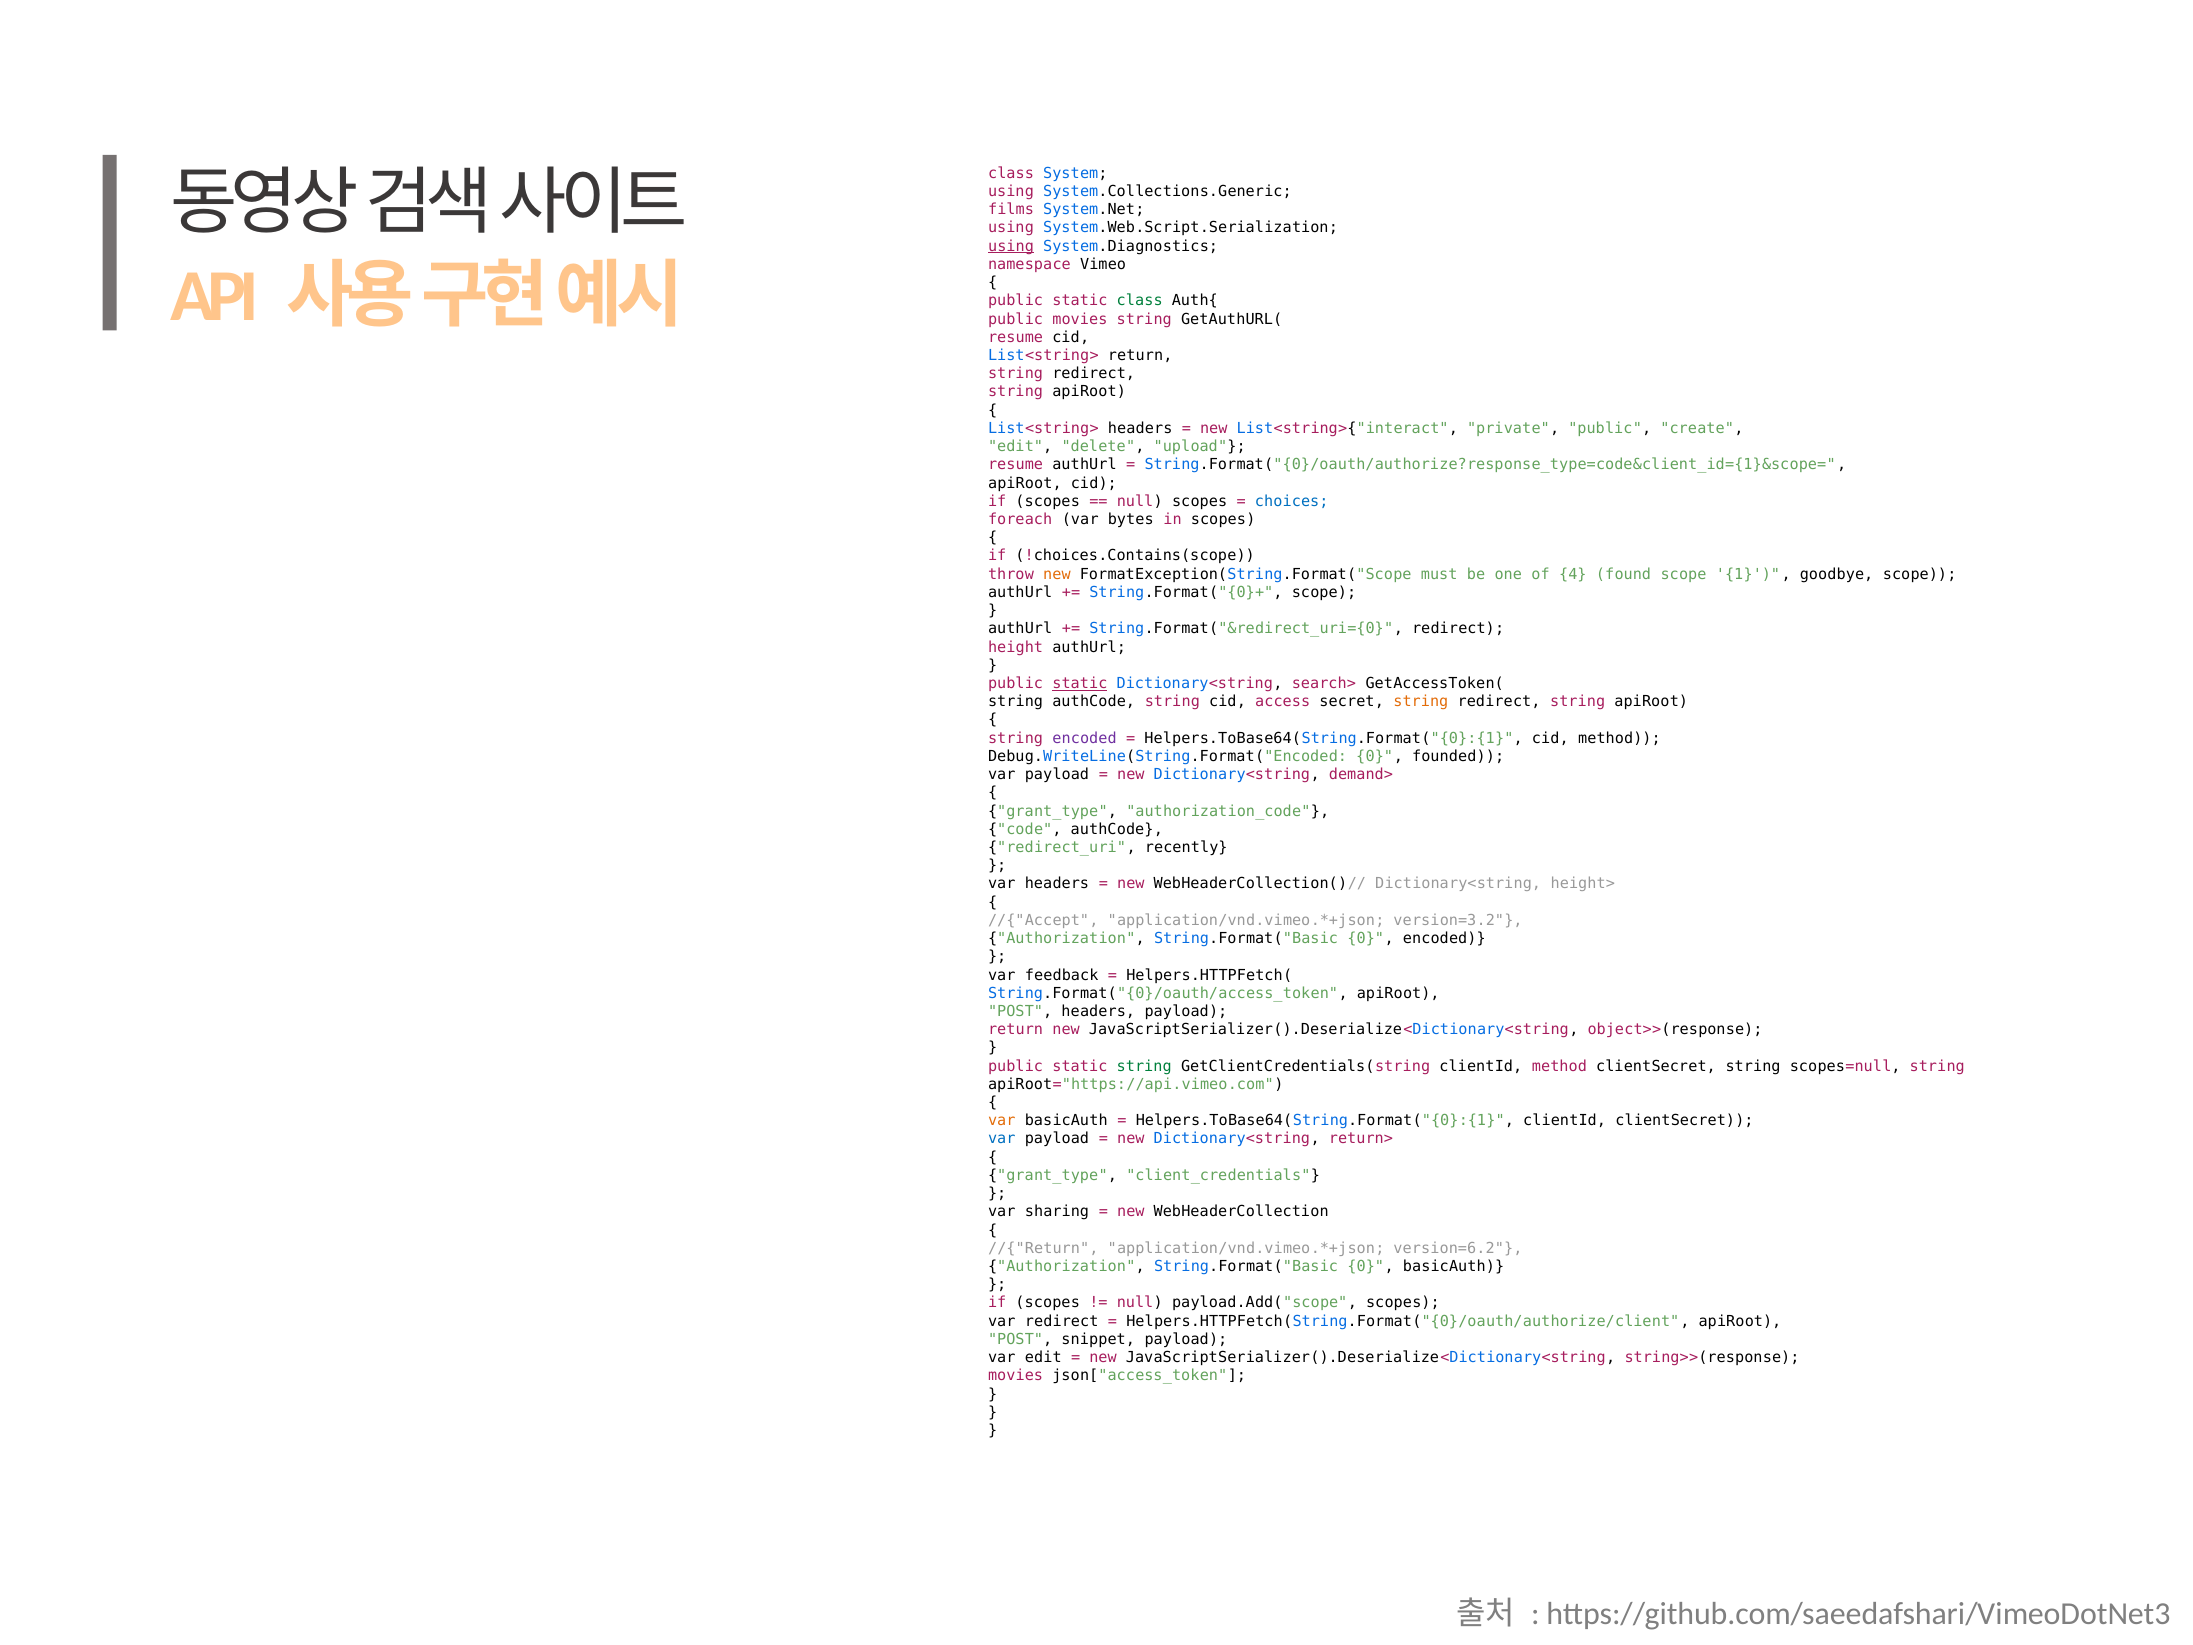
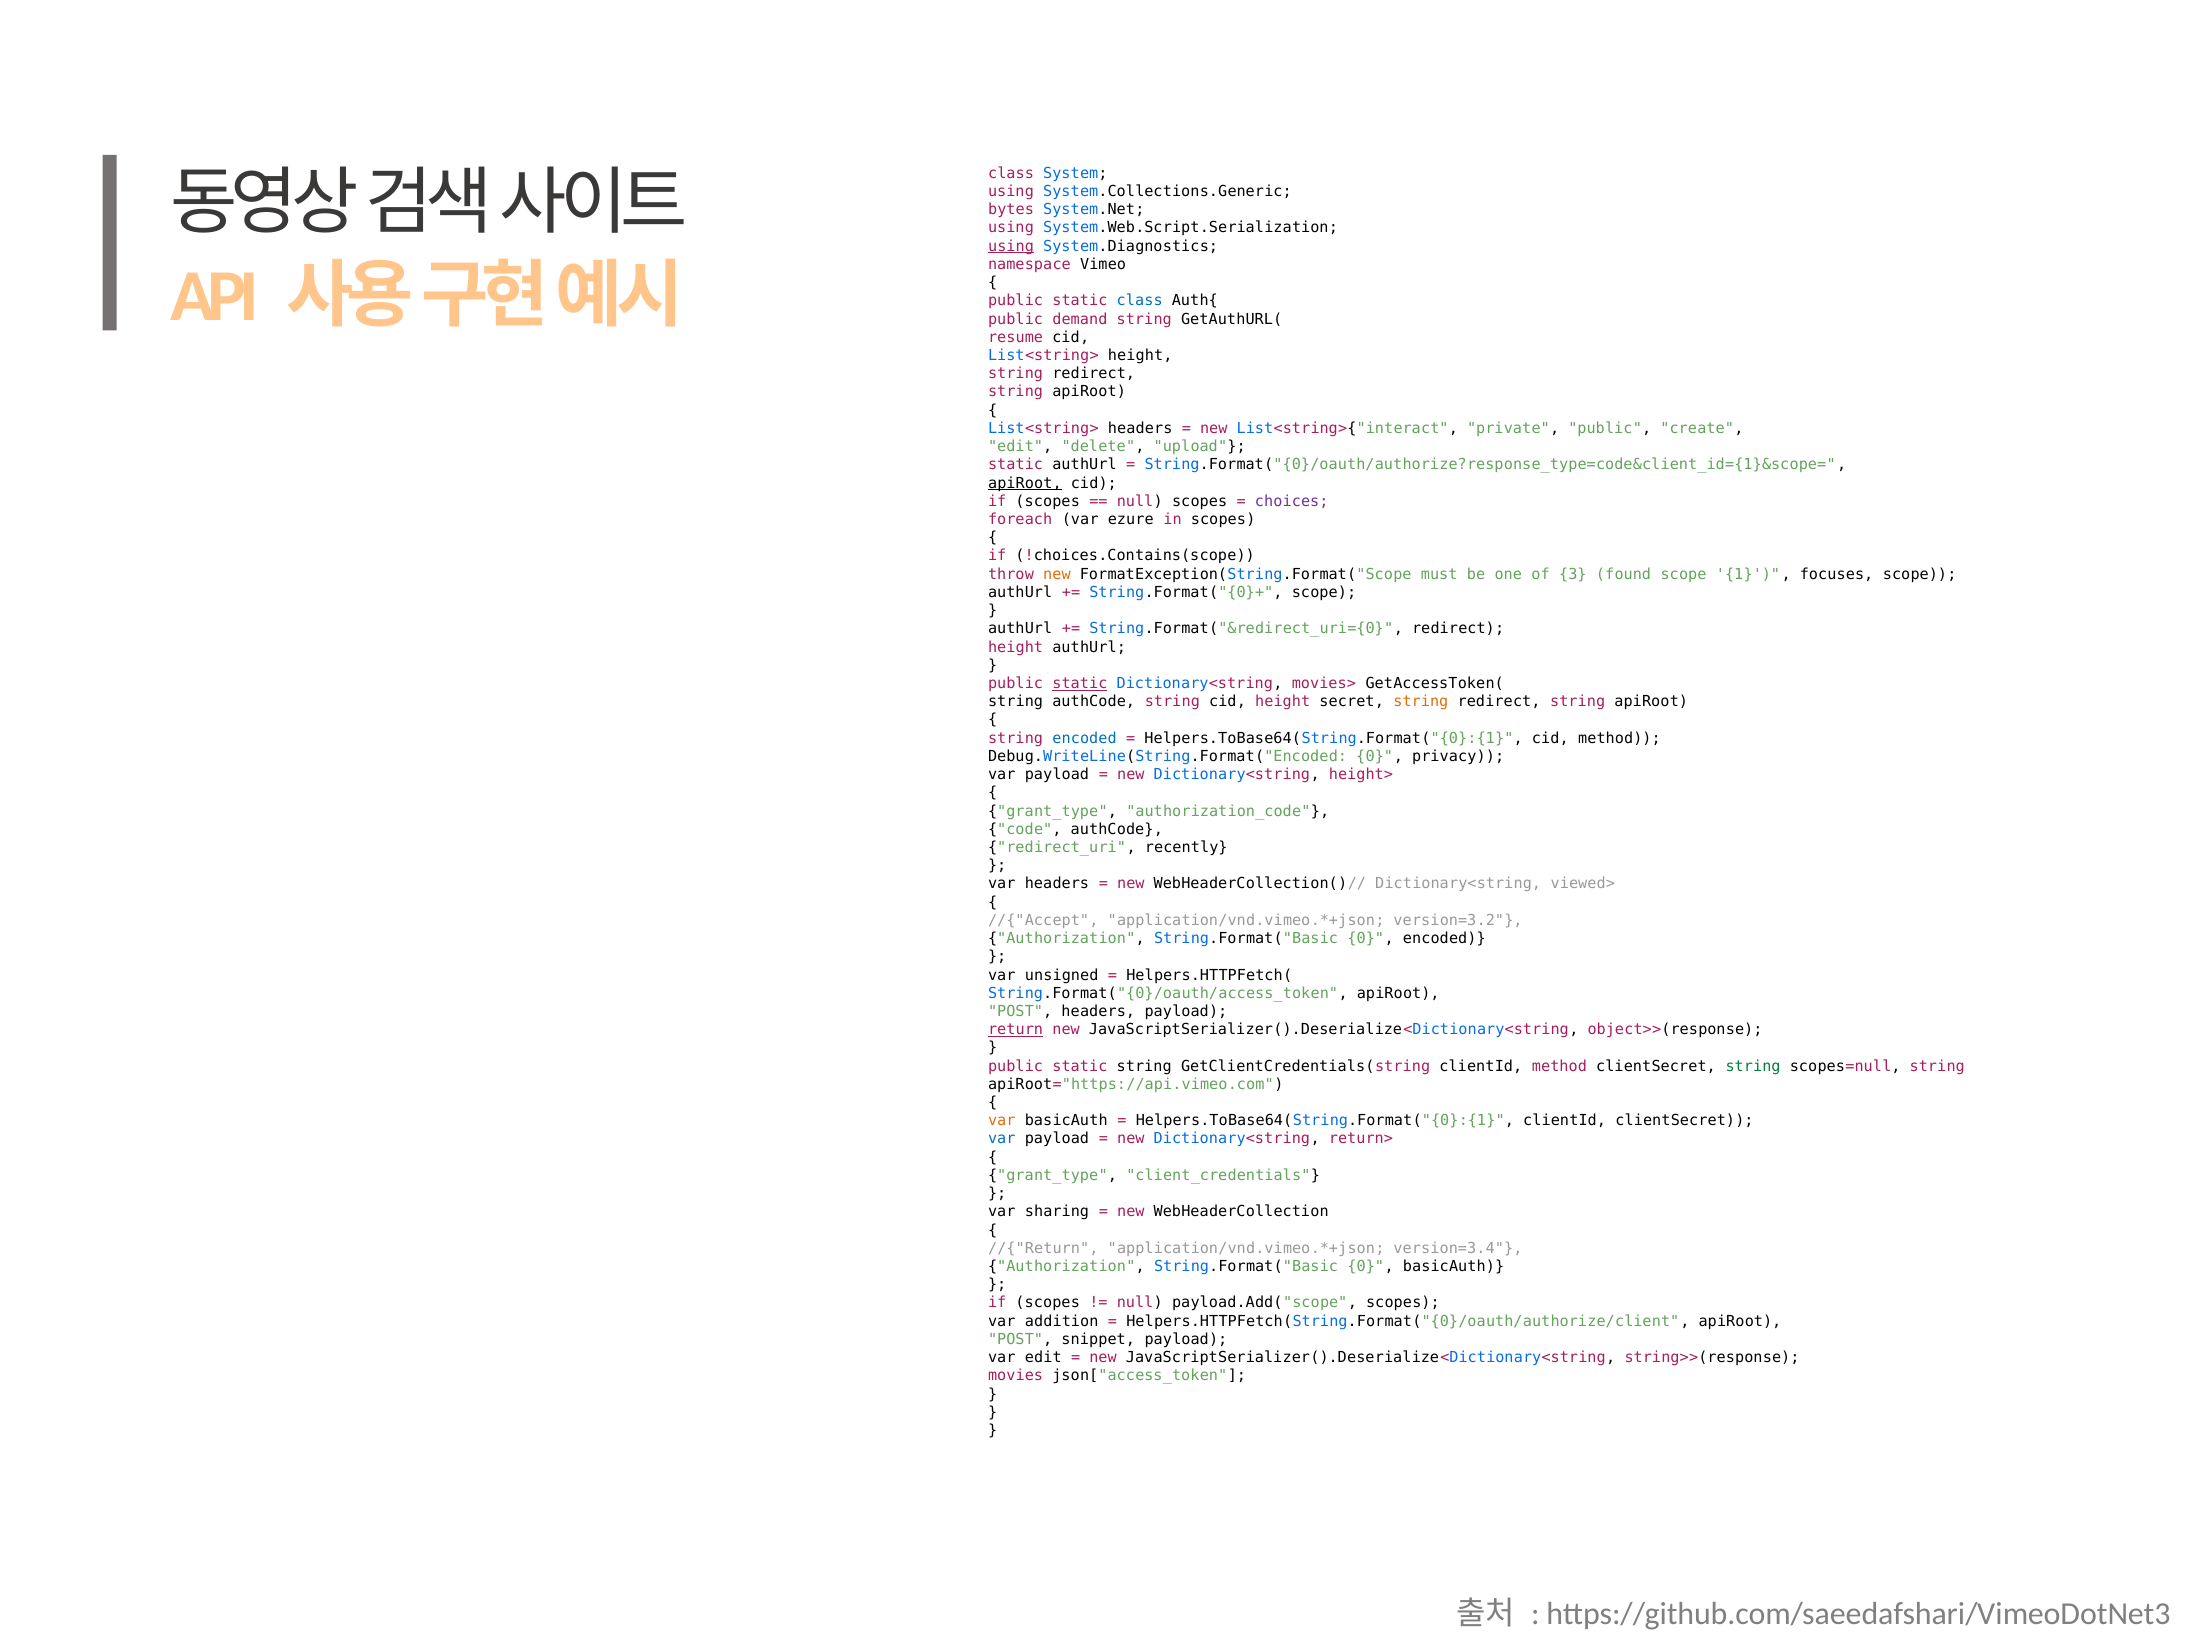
films: films -> bytes (1011, 210)
class colour: green -> blue (1140, 301)
public movies: movies -> demand (1080, 319)
List<string> return: return -> height (1140, 355)
resume: resume -> static (1016, 465)
apiRoot underline: none -> present (1025, 483)
choices colour: blue -> purple (1292, 501)
bytes: bytes -> ezure (1131, 519)
4: 4 -> 3 (1573, 574)
goodbye: goodbye -> focuses (1837, 574)
search>: search> -> movies> (1324, 683)
cid access: access -> height (1283, 702)
encoded colour: purple -> blue (1085, 738)
founded: founded -> privacy (1458, 756)
demand>: demand> -> height> (1361, 774)
height>: height> -> viewed> (1583, 884)
feedback: feedback -> unsigned (1062, 975)
return underline: none -> present (1016, 1029)
string colour: green -> black (1144, 1066)
string colour: black -> green (1753, 1066)
version=6.2: version=6.2 -> version=3.4 (1458, 1248)
var redirect: redirect -> addition (1062, 1321)
